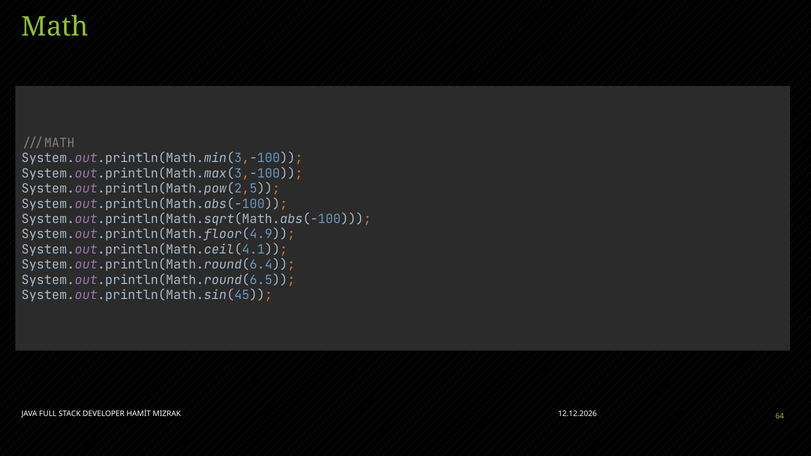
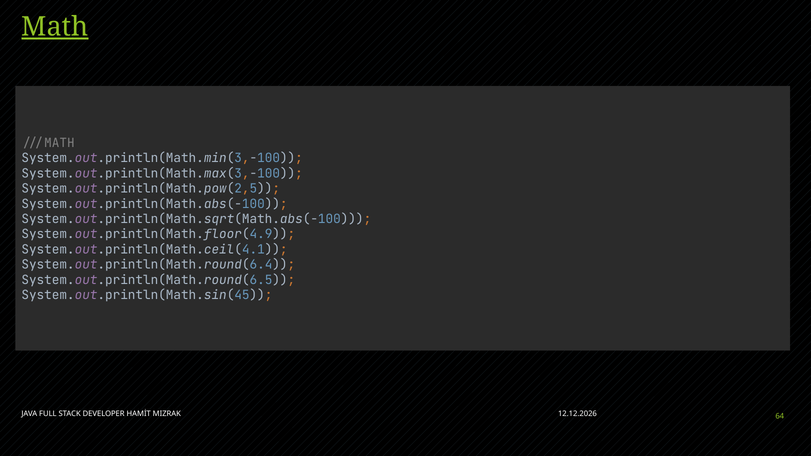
Math underline: none -> present (55, 27)
